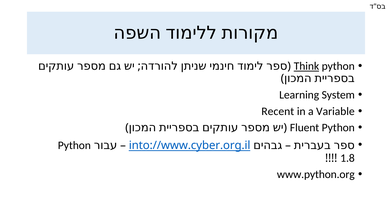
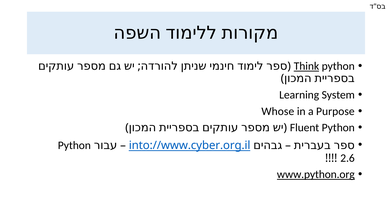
Recent: Recent -> Whose (278, 111)
Variable: Variable -> Purpose (335, 111)
1.8: 1.8 -> 2.6 (348, 158)
www.python.org underline: none -> present (316, 175)
